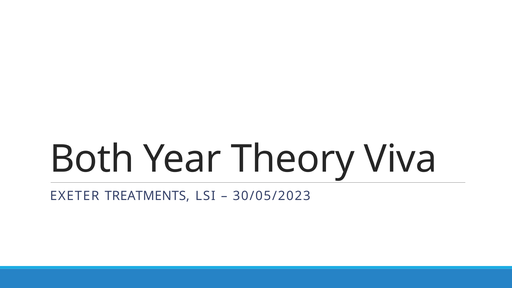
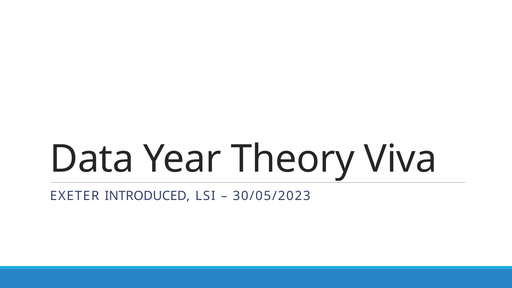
Both: Both -> Data (92, 159)
TREATMENTS: TREATMENTS -> INTRODUCED (147, 196)
